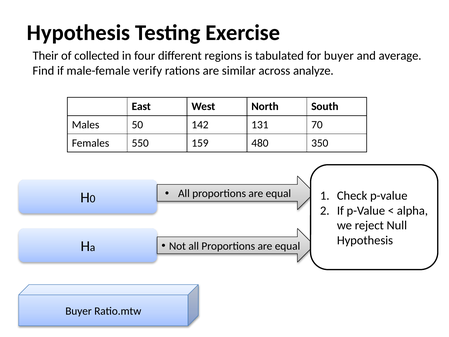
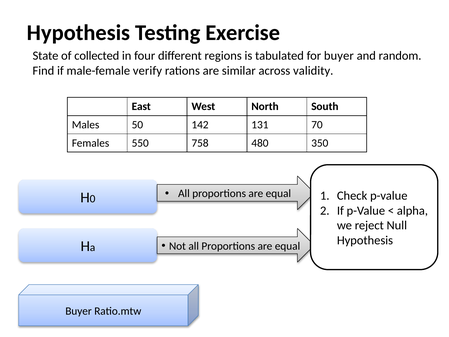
Their: Their -> State (46, 56)
average: average -> random (400, 56)
analyze: analyze -> validity (313, 71)
159: 159 -> 758 (200, 143)
